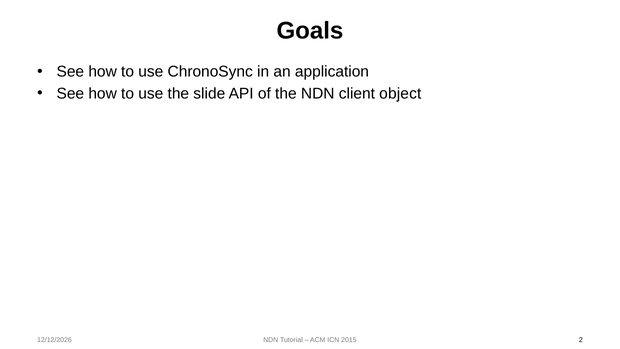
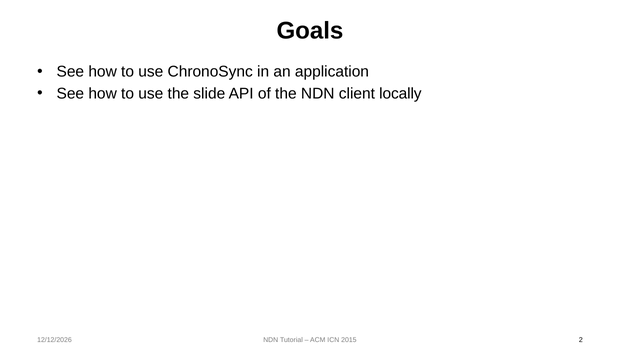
object: object -> locally (400, 93)
